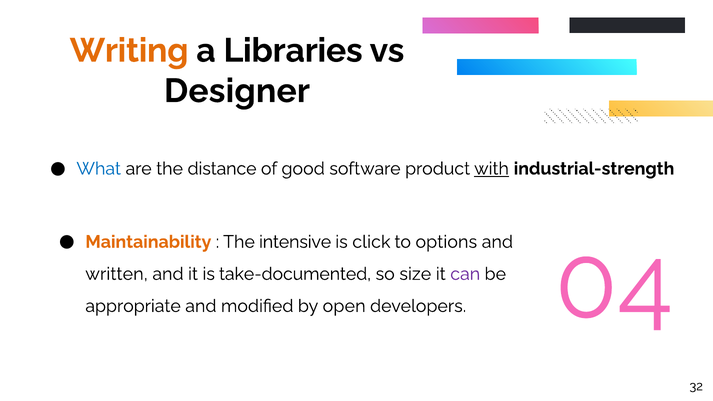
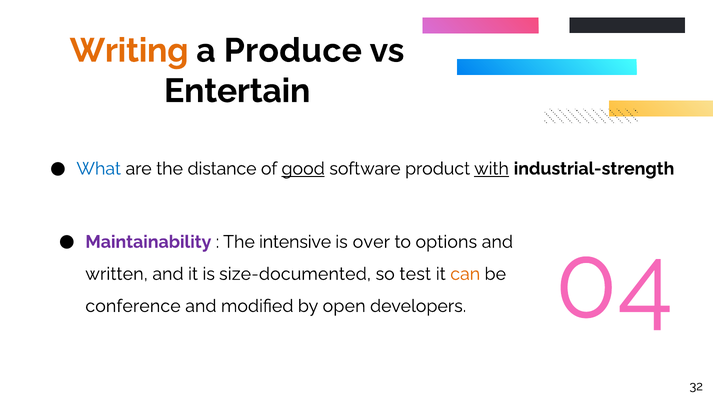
Libraries: Libraries -> Produce (293, 51)
Designer: Designer -> Entertain (237, 91)
good underline: none -> present (303, 169)
Maintainability colour: orange -> purple (148, 242)
click: click -> over (371, 242)
take-documented: take-documented -> size-documented (295, 274)
size: size -> test (415, 274)
can colour: purple -> orange (465, 274)
appropriate: appropriate -> conference (133, 306)
